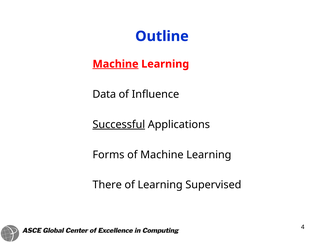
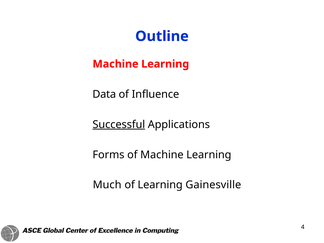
Machine underline: present -> none (116, 64)
There: There -> Much (107, 185)
Supervised: Supervised -> Gainesville (213, 185)
